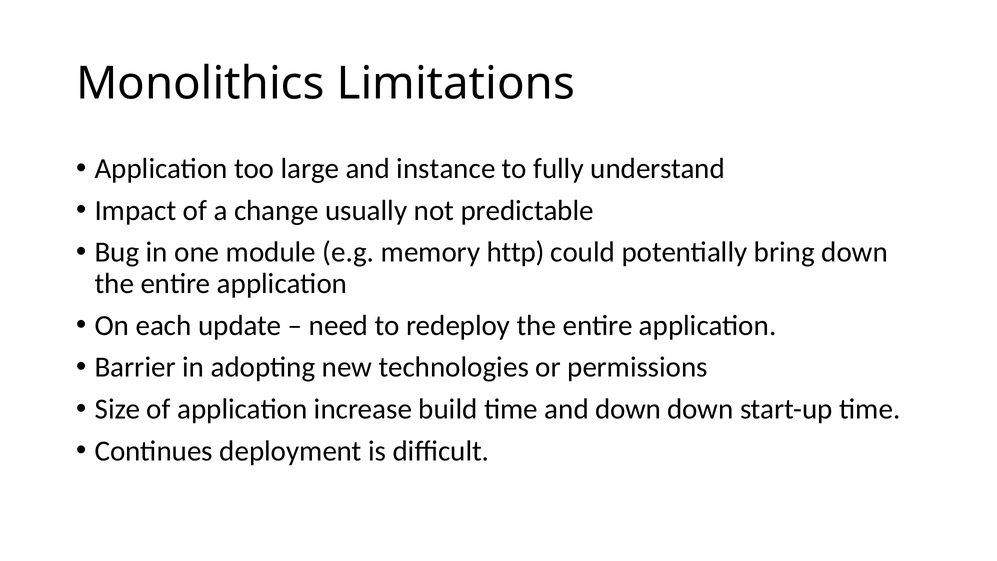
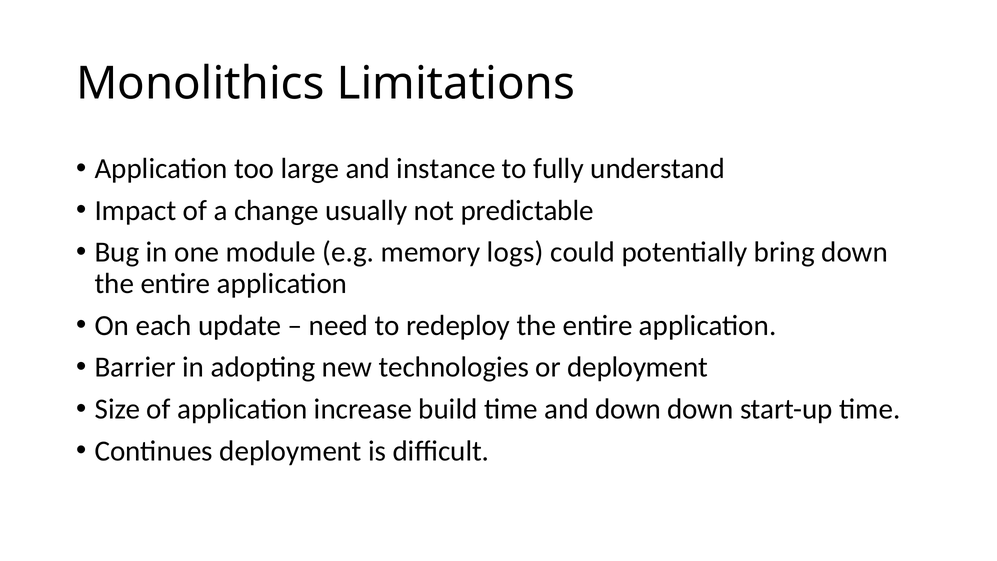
http: http -> logs (515, 252)
or permissions: permissions -> deployment (638, 367)
